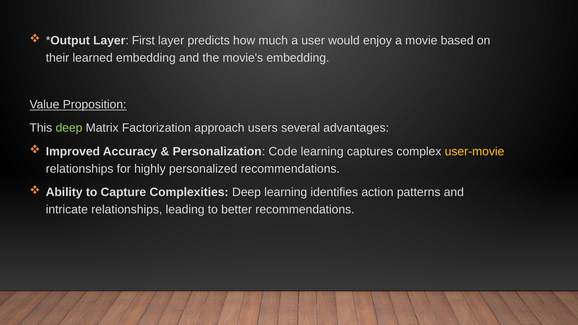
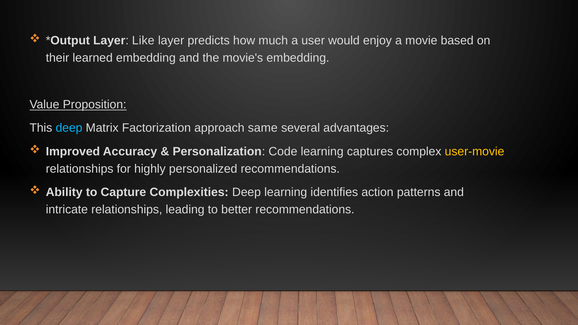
First: First -> Like (143, 41)
deep colour: light green -> light blue (69, 128)
users: users -> same (263, 128)
